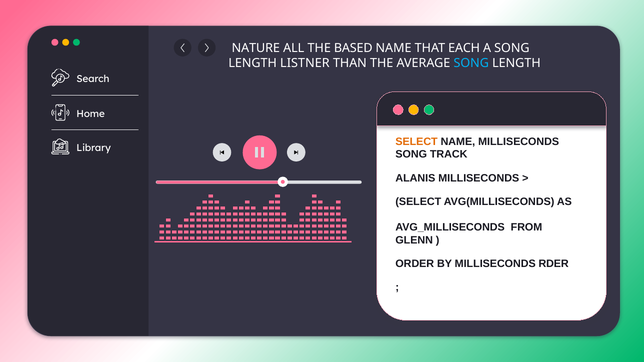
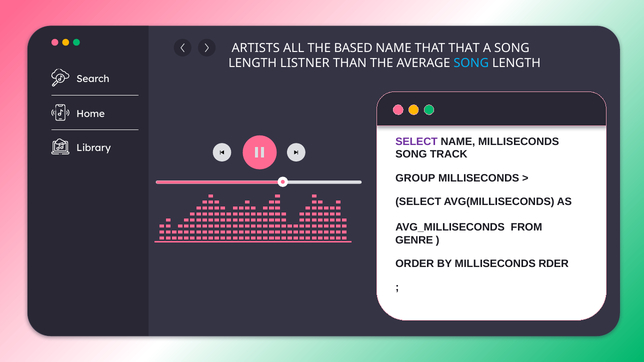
NATURE: NATURE -> ARTISTS (256, 48)
THAT EACH: EACH -> THAT (464, 48)
SELECT colour: orange -> purple (417, 142)
ALANIS: ALANIS -> GROUP (415, 178)
GLENN: GLENN -> GENRE (414, 240)
